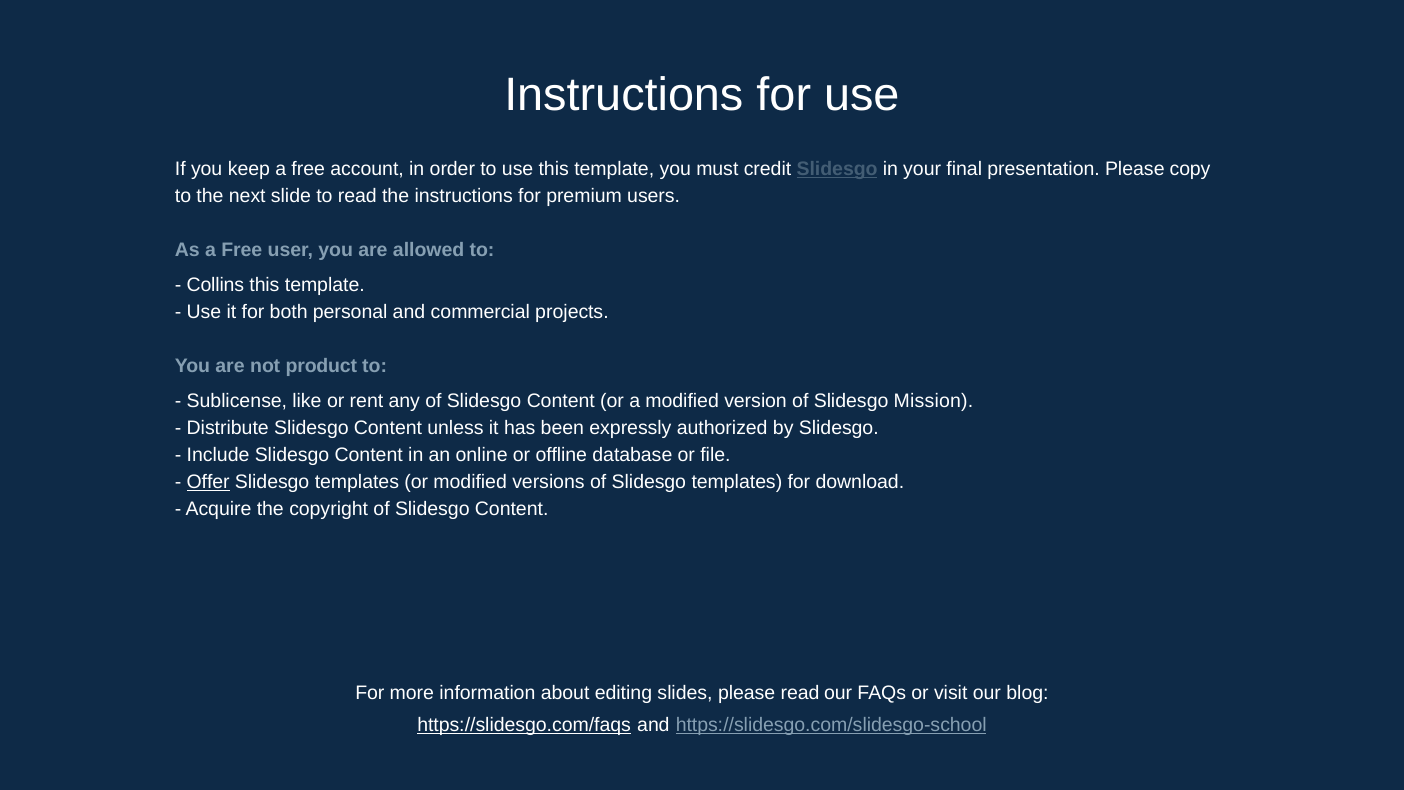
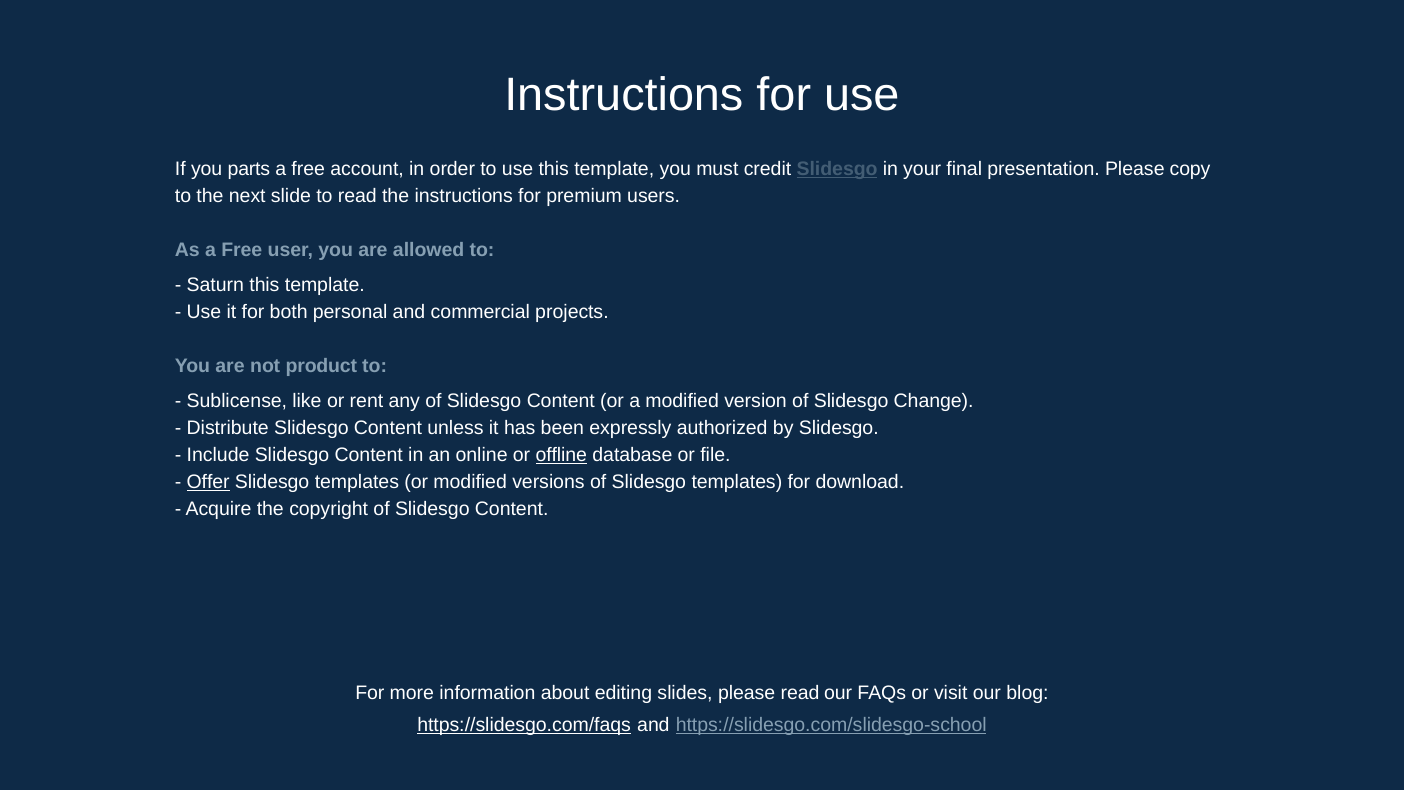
keep: keep -> parts (249, 169)
Collins: Collins -> Saturn (215, 285)
Mission: Mission -> Change (934, 401)
offline underline: none -> present (561, 455)
